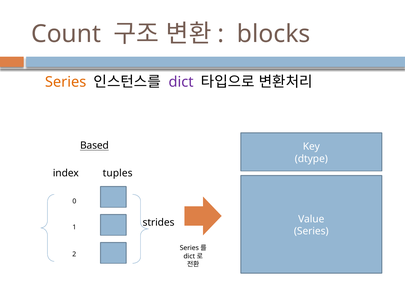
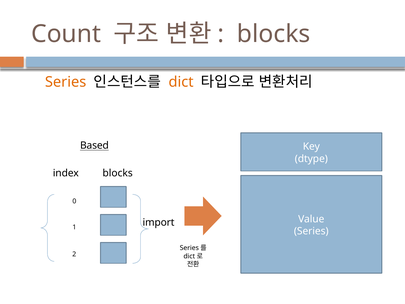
dict colour: purple -> orange (181, 82)
tuples: tuples -> blocks (118, 173)
strides: strides -> import (159, 222)
